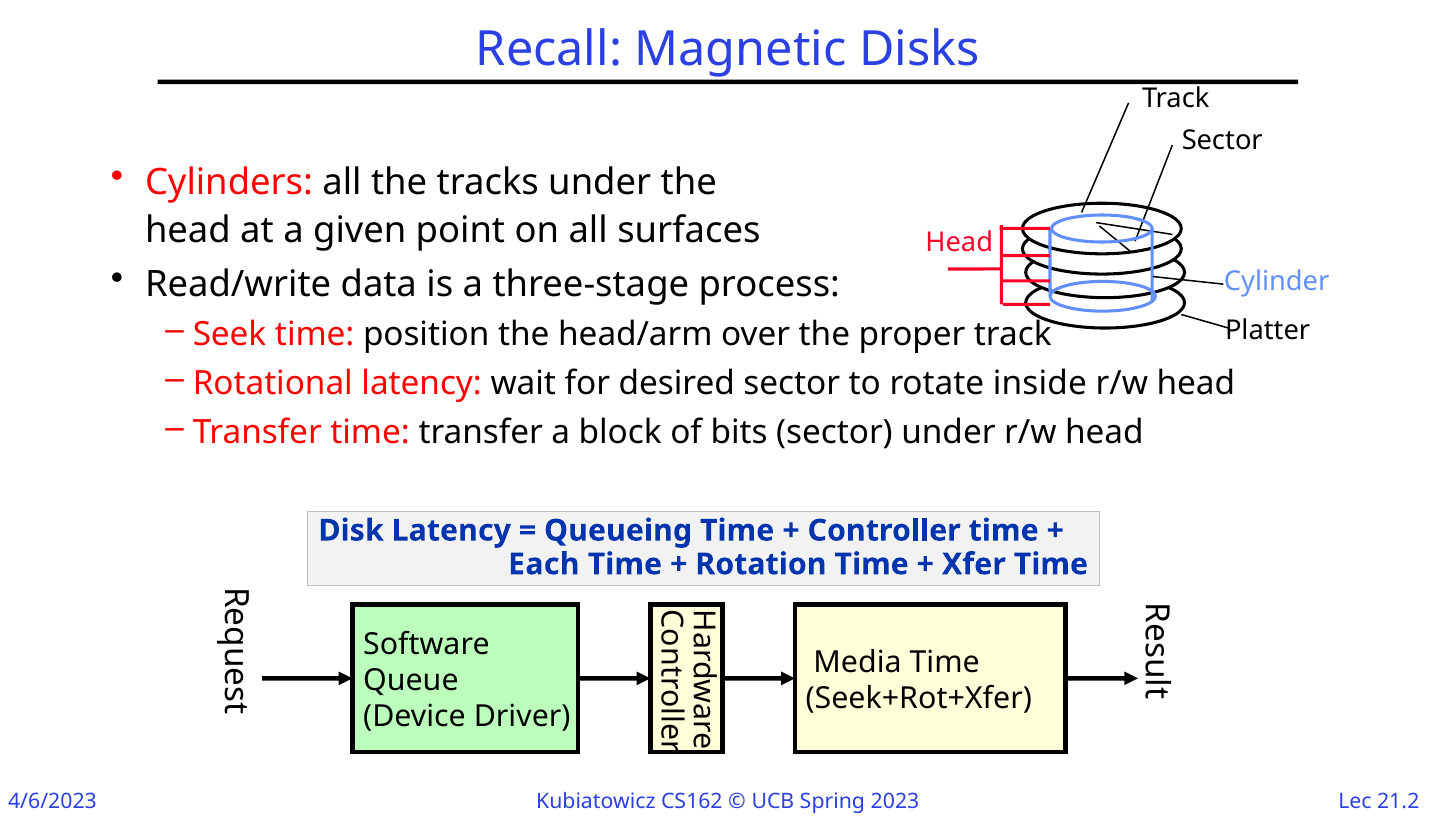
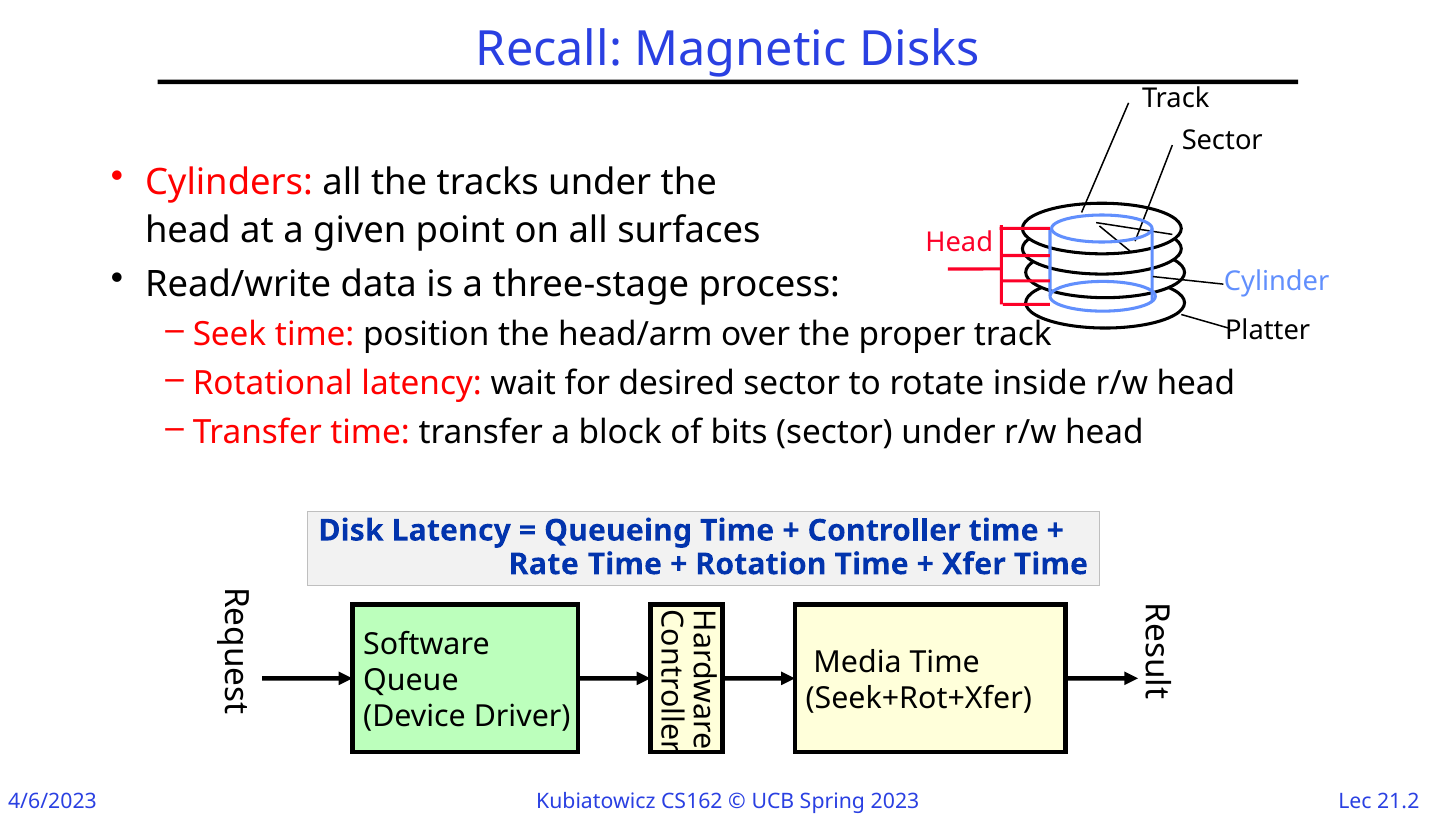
Each: Each -> Rate (544, 564)
